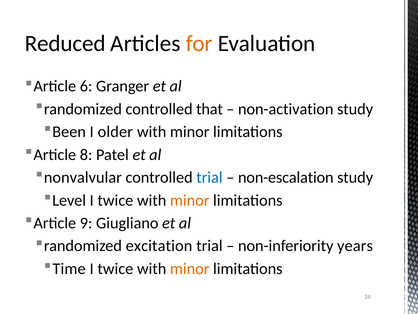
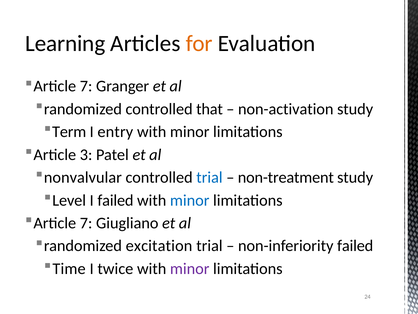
Reduced: Reduced -> Learning (65, 43)
6: 6 -> 7 (86, 86)
Been: Been -> Term (69, 132)
older: older -> entry (115, 132)
8: 8 -> 3 (86, 154)
non-escalation: non-escalation -> non-treatment (286, 177)
Level I twice: twice -> failed (115, 200)
minor colour: orange -> blue (190, 200)
9: 9 -> 7 (86, 223)
non-inferiority years: years -> failed (355, 246)
minor colour: orange -> purple (190, 268)
